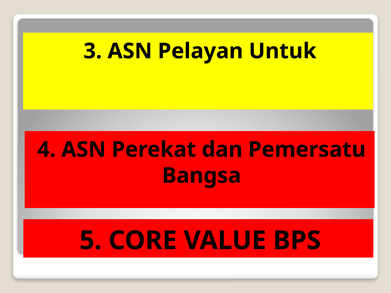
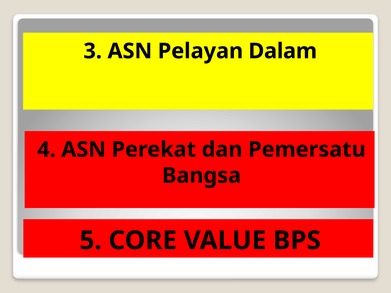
Untuk: Untuk -> Dalam (283, 51)
